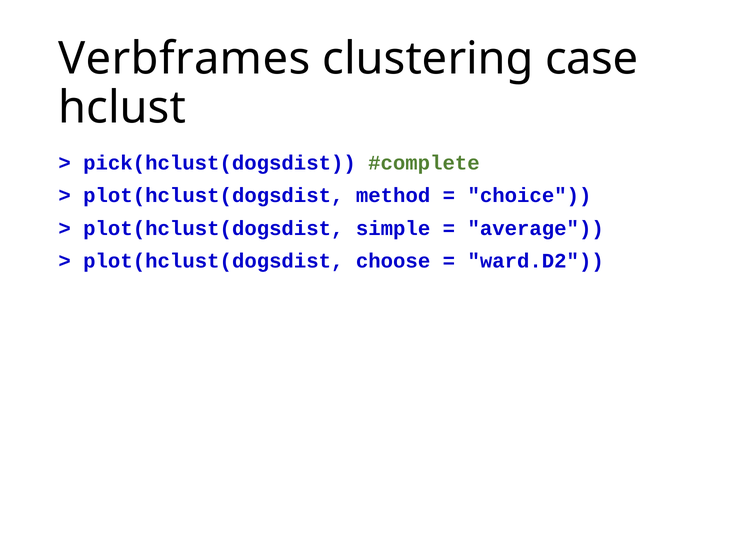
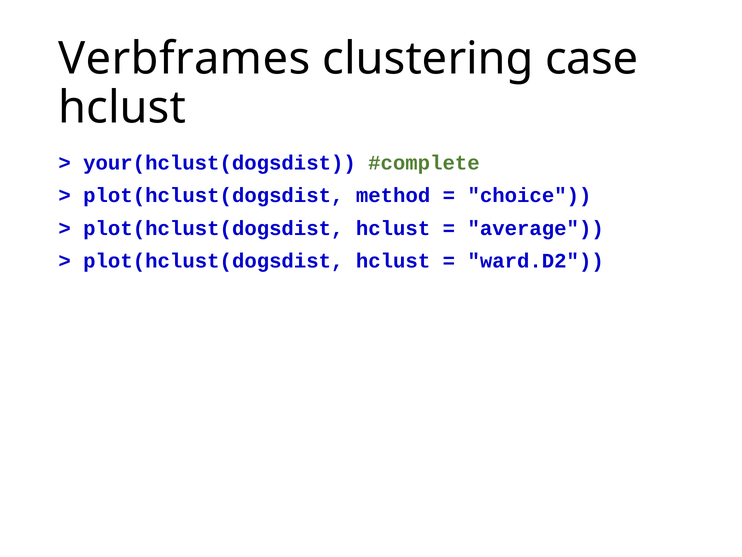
pick(hclust(dogsdist: pick(hclust(dogsdist -> your(hclust(dogsdist (219, 163)
simple: simple -> hclust (393, 228)
choose: choose -> hclust (393, 261)
